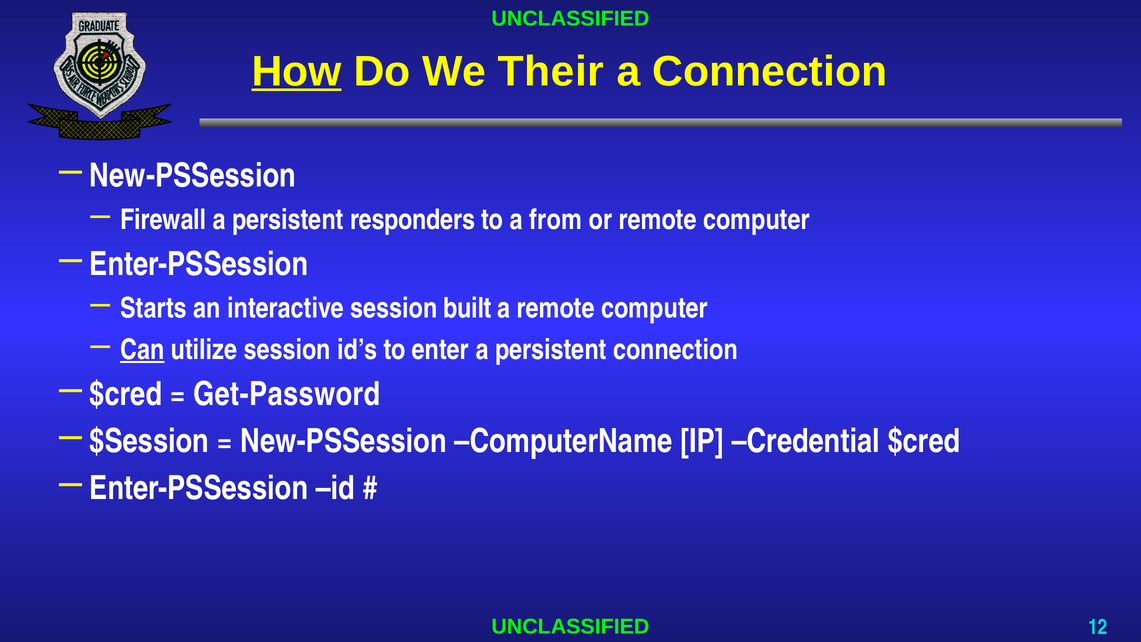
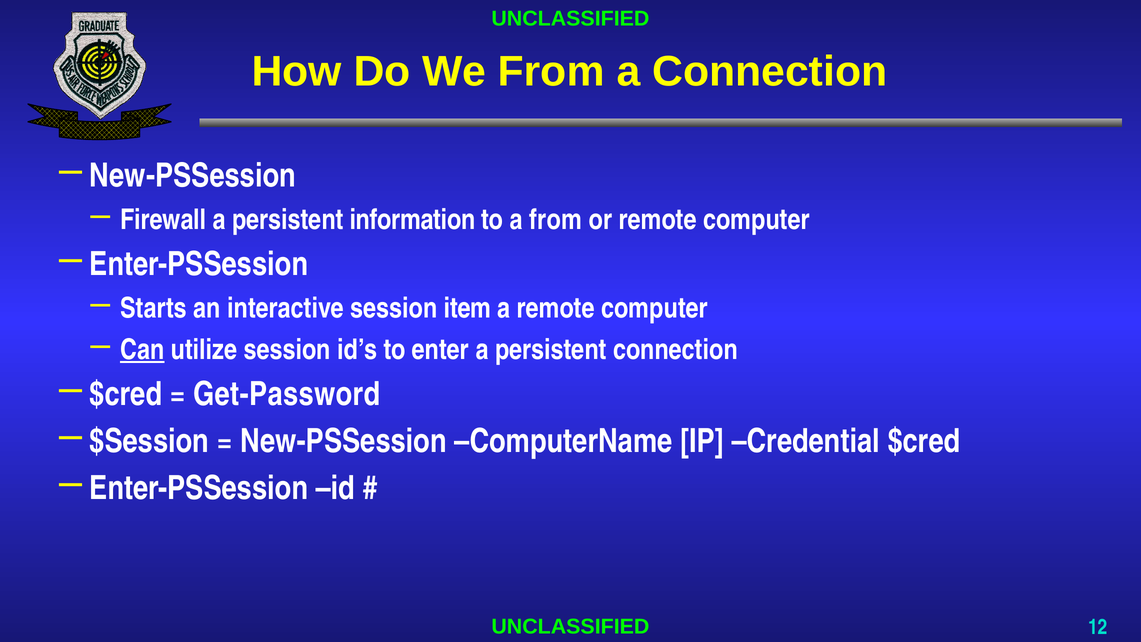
How underline: present -> none (297, 71)
We Their: Their -> From (551, 71)
responders: responders -> information (413, 220)
built: built -> item (468, 308)
